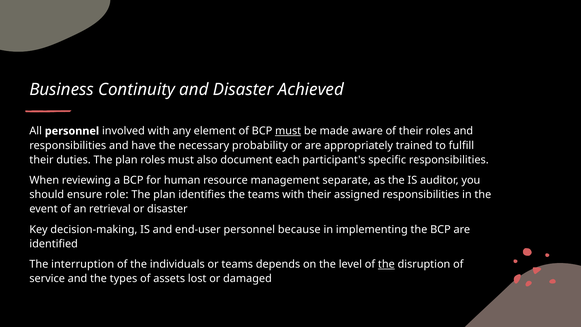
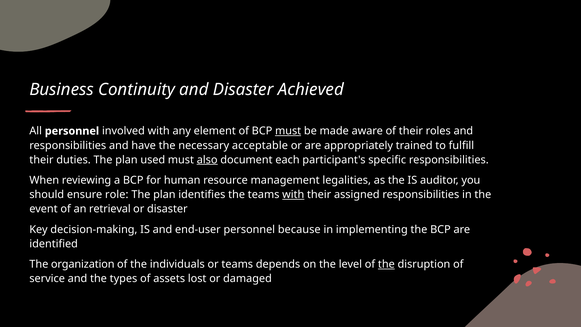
probability: probability -> acceptable (260, 145)
plan roles: roles -> used (153, 160)
also underline: none -> present (207, 160)
separate: separate -> legalities (347, 180)
with underline: none -> present (293, 195)
interruption: interruption -> organization (83, 264)
